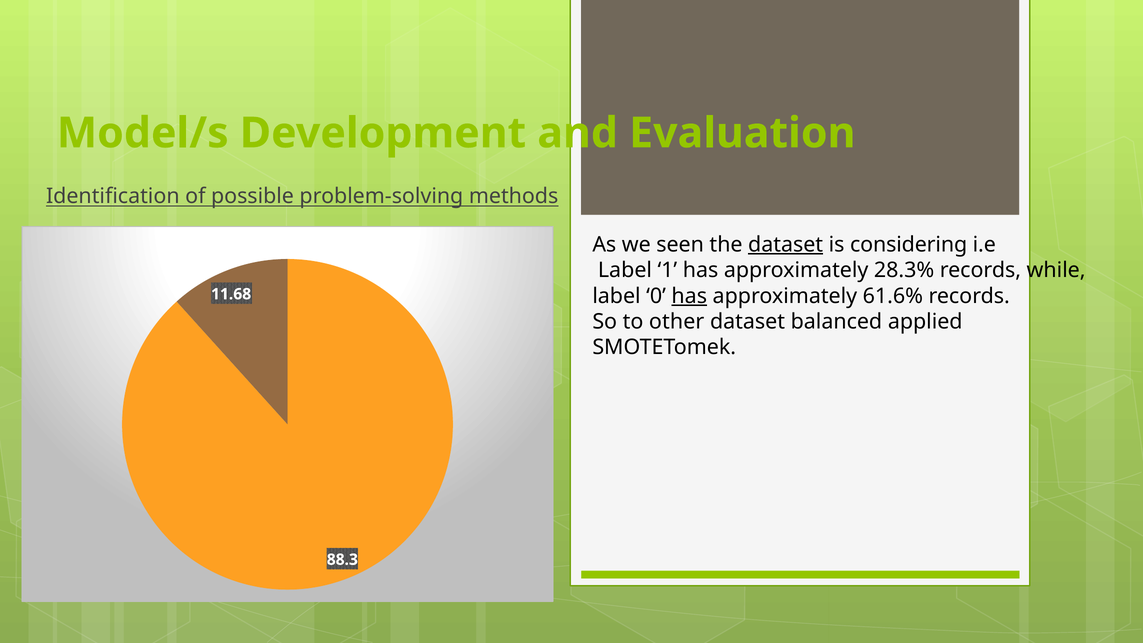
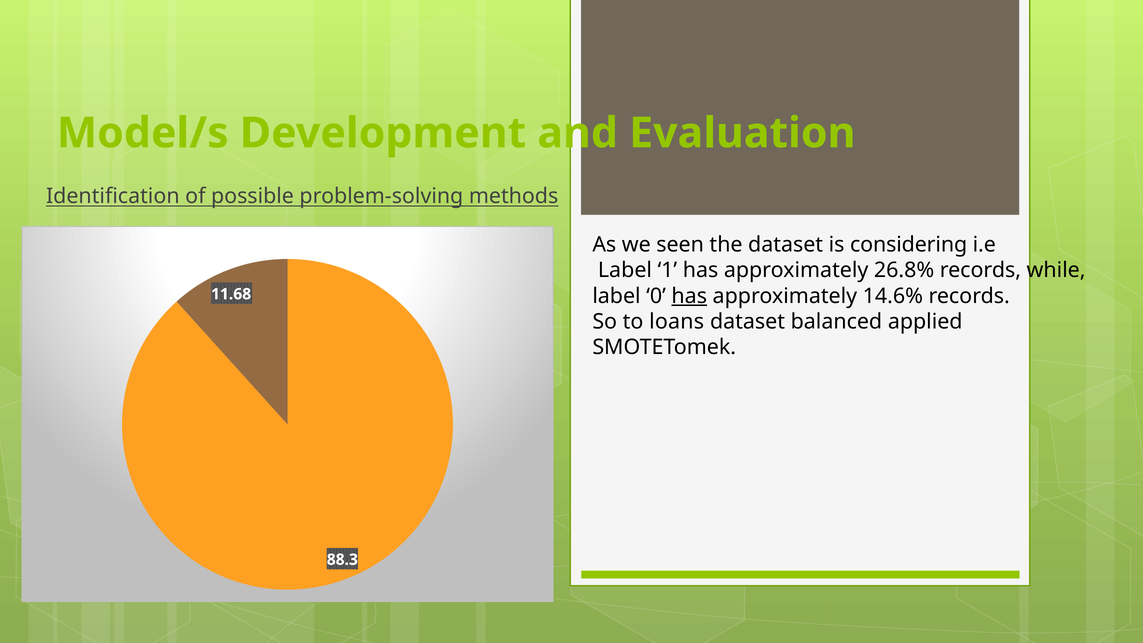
dataset underline: present -> none (786, 244)
28.3%: 28.3% -> 26.8% (904, 270)
61.6%: 61.6% -> 14.6% (893, 296)
other: other -> loans (677, 322)
